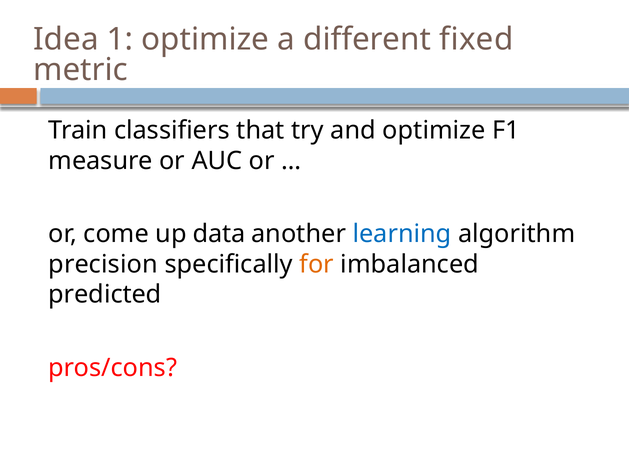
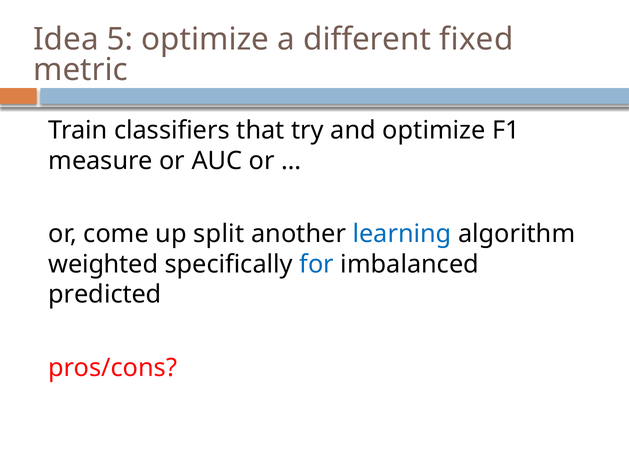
1: 1 -> 5 (120, 39)
data: data -> split (219, 234)
precision: precision -> weighted (103, 264)
for colour: orange -> blue (317, 264)
